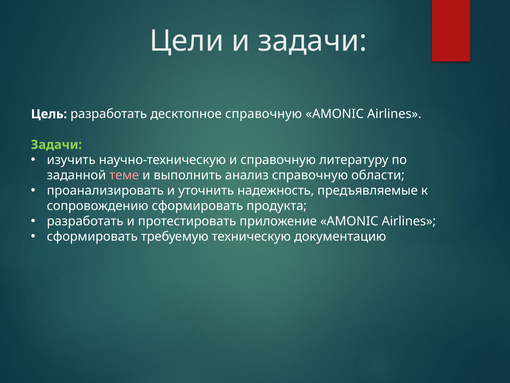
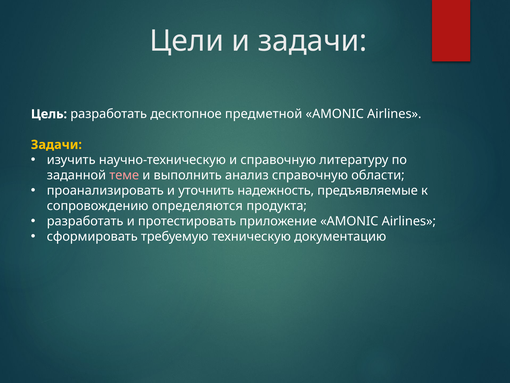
десктопное справочную: справочную -> предметной (264, 114)
Задачи colour: light green -> yellow (56, 145)
сопровождению сформировать: сформировать -> определяются (197, 206)
